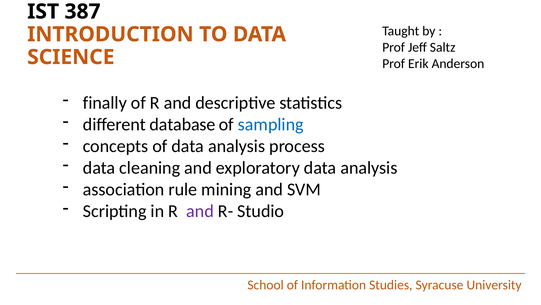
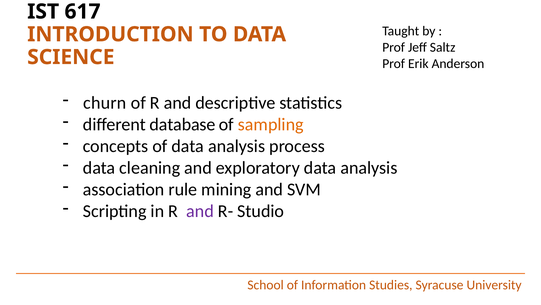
387: 387 -> 617 (83, 12)
finally: finally -> churn (105, 103)
sampling colour: blue -> orange (271, 124)
